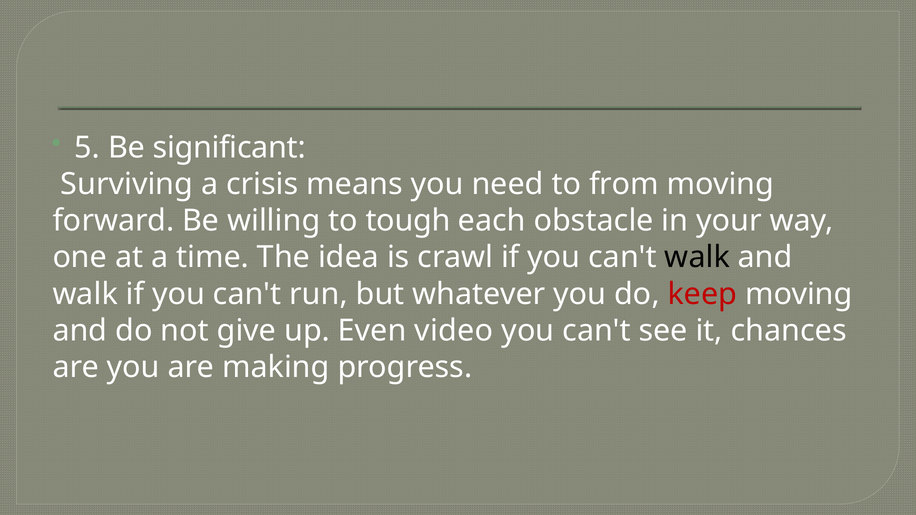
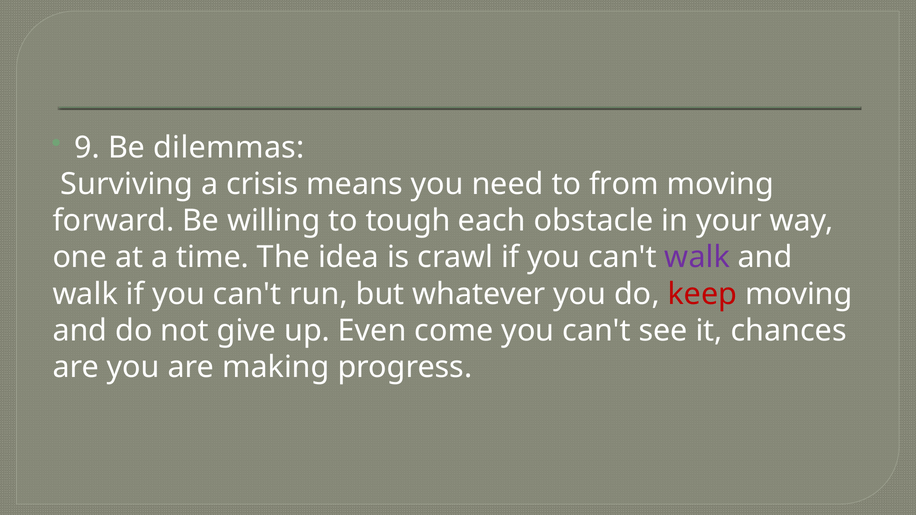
5: 5 -> 9 (87, 148)
significant: significant -> dilemmas (229, 148)
walk colour: black -> purple (697, 257)
video: video -> come (454, 331)
